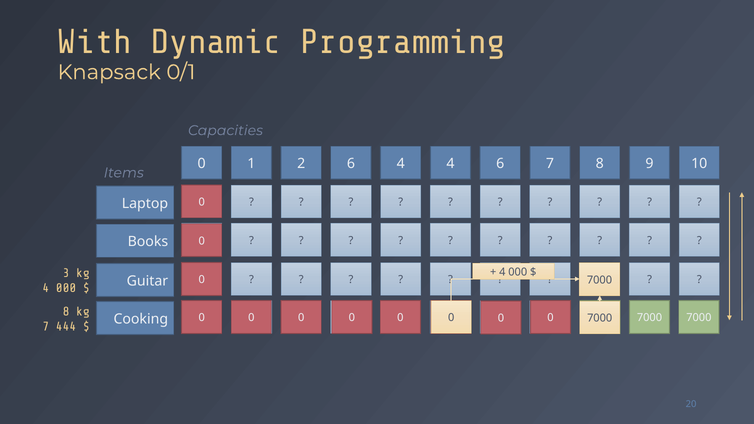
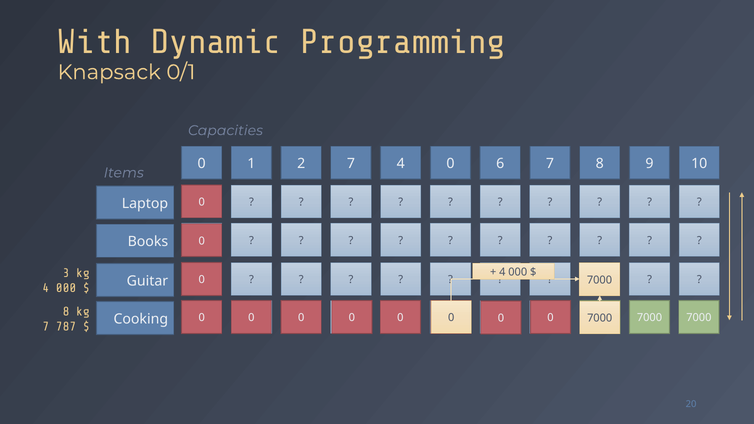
2 6: 6 -> 7 (351, 164)
4 4: 4 -> 0 (450, 164)
444: 444 -> 787 (66, 327)
